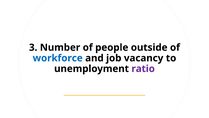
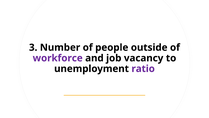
workforce colour: blue -> purple (58, 58)
